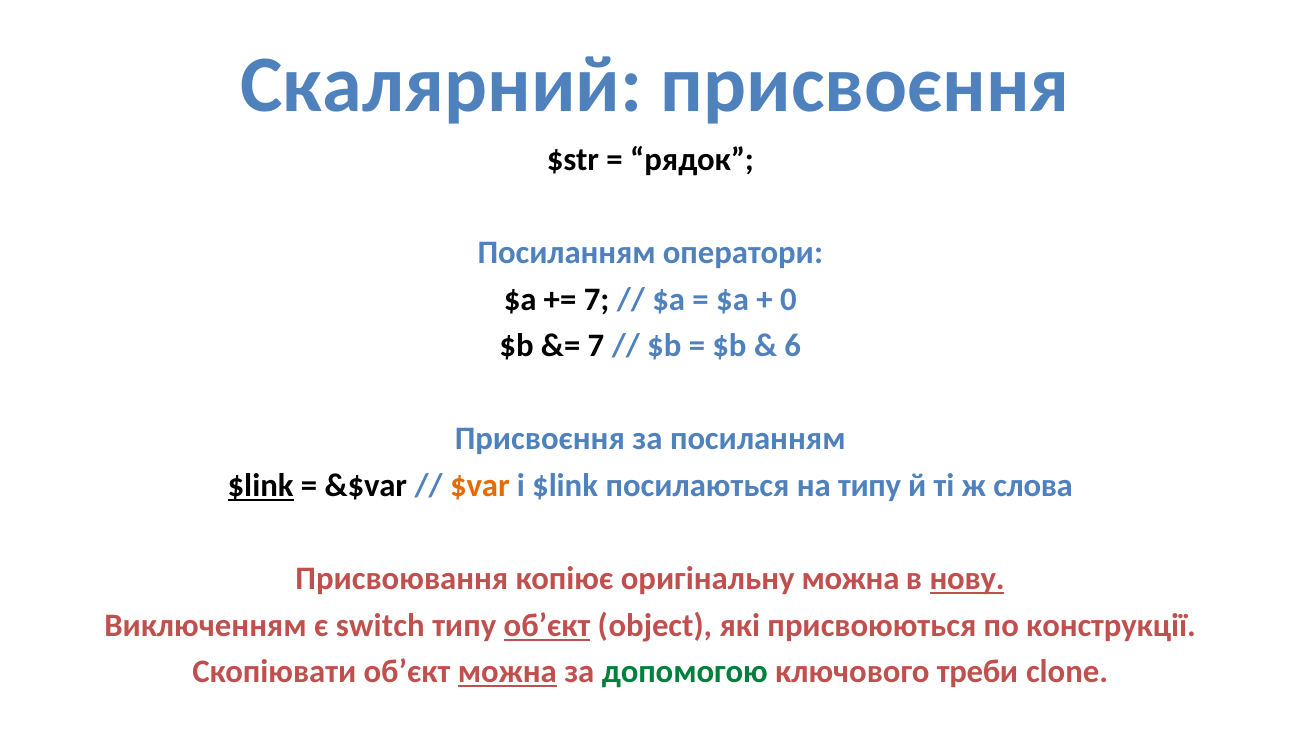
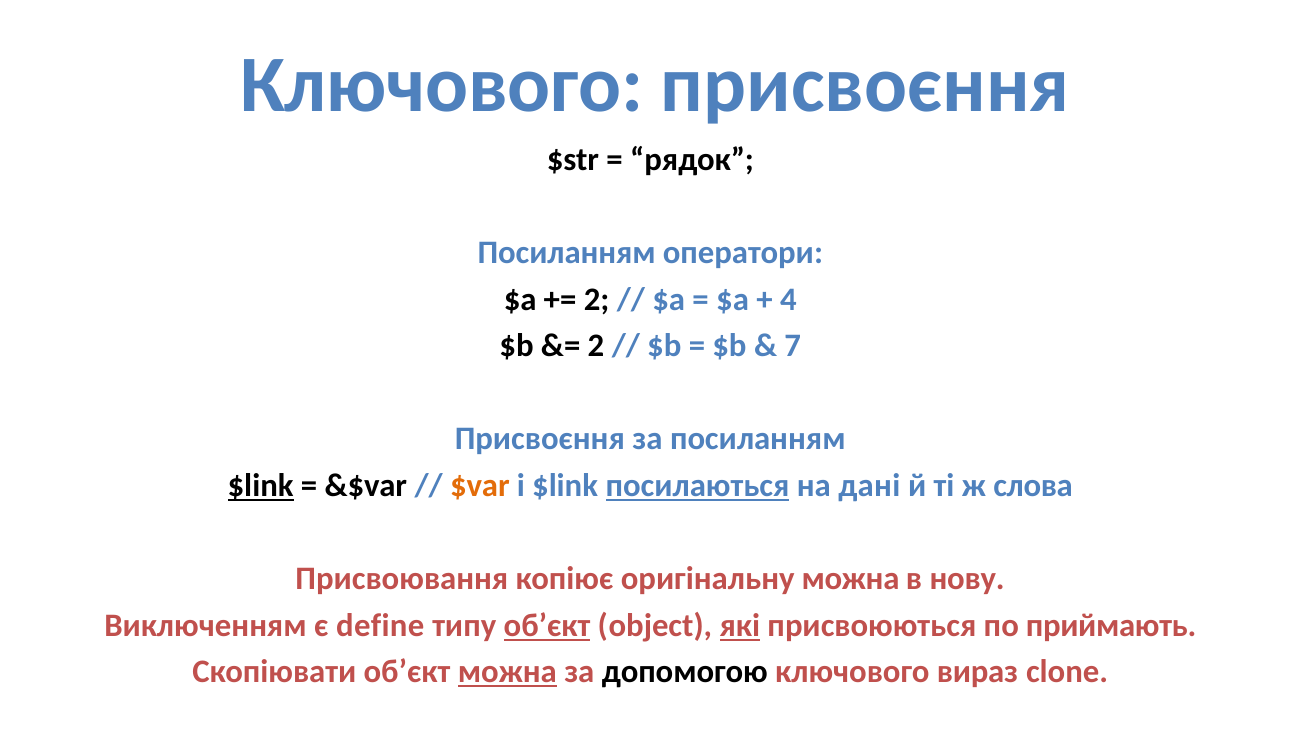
Скалярний: Скалярний -> Ключового (442, 85)
7: 7 -> 2 (597, 300)
0: 0 -> 4 (788, 300)
7: 7 -> 2 (596, 346)
6: 6 -> 7 (793, 346)
посилаються underline: none -> present (698, 486)
на типу: типу -> дані (869, 486)
нову underline: present -> none (967, 579)
switch: switch -> define (380, 626)
які underline: none -> present (740, 626)
конструкції: конструкції -> приймають (1111, 626)
допомогою colour: green -> black (685, 672)
треби: треби -> вираз (977, 672)
